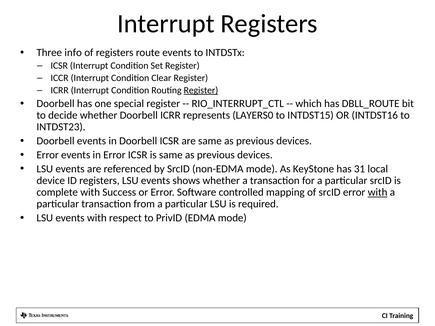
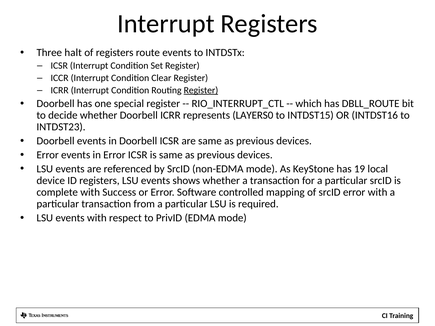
info: info -> halt (73, 53)
31: 31 -> 19 (360, 169)
with underline: present -> none (378, 192)
